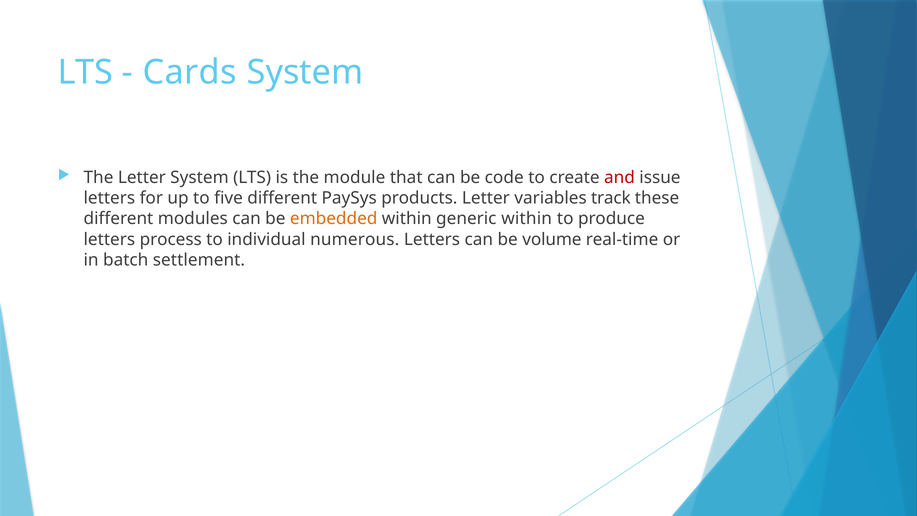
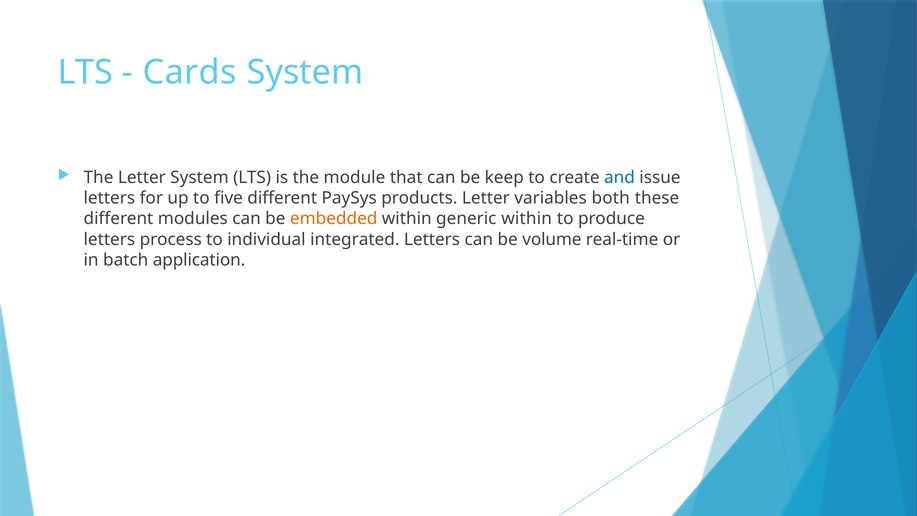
code: code -> keep (504, 177)
and colour: red -> blue (619, 177)
track: track -> both (611, 198)
numerous: numerous -> integrated (355, 239)
settlement: settlement -> application (199, 260)
